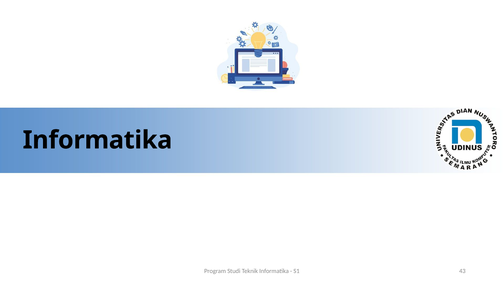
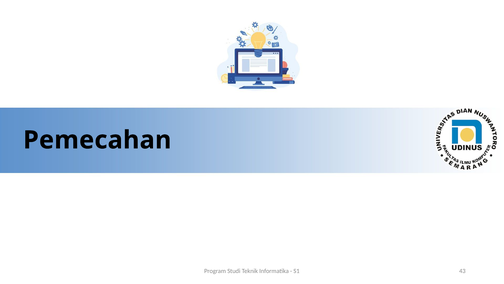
Informatika: Informatika -> Pemecahan (97, 140)
